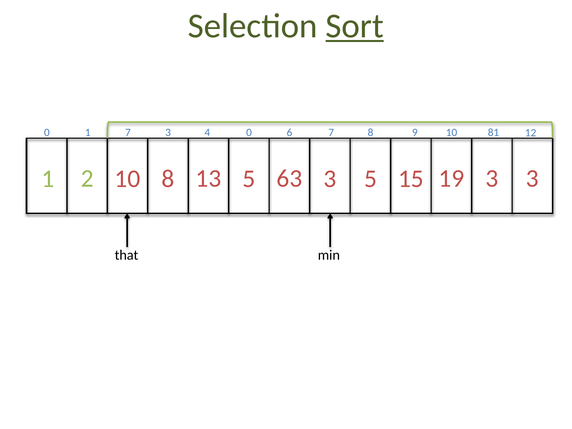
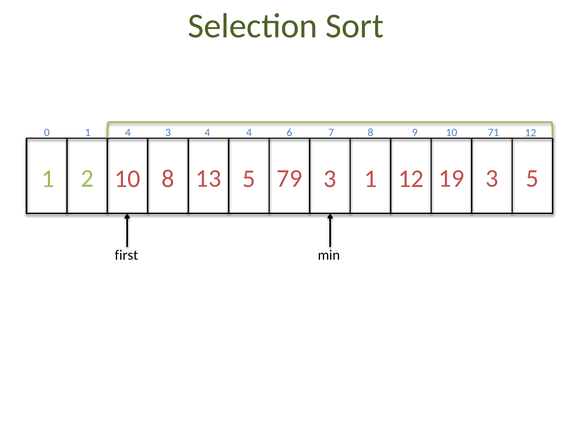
Sort underline: present -> none (355, 26)
1 7: 7 -> 4 (128, 132)
4 0: 0 -> 4 (249, 133)
81: 81 -> 71 (493, 132)
63: 63 -> 79 (289, 178)
3 5: 5 -> 1 (370, 179)
5 15: 15 -> 12 (411, 179)
10 3: 3 -> 5 (532, 178)
that: that -> first (126, 255)
